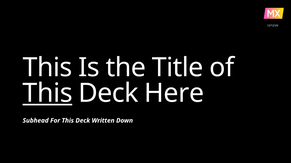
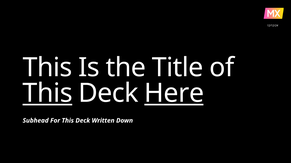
Here underline: none -> present (174, 94)
